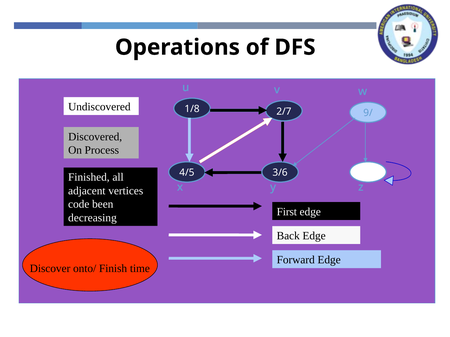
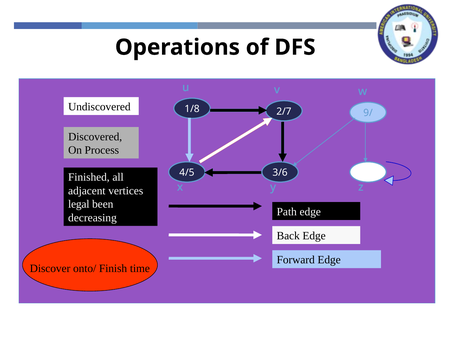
code: code -> legal (79, 205)
First: First -> Path (287, 212)
